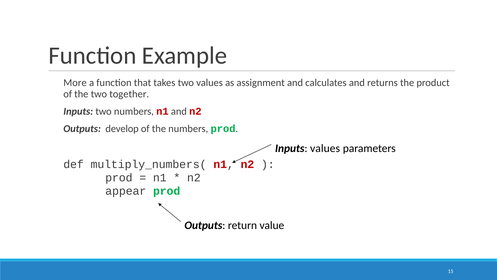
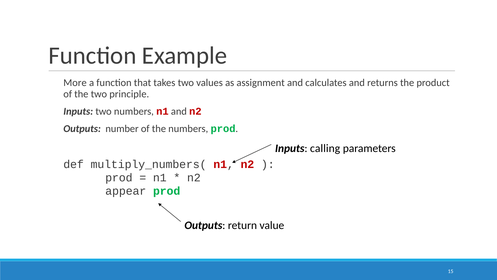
together: together -> principle (129, 94)
develop: develop -> number (122, 129)
Inputs values: values -> calling (325, 148)
